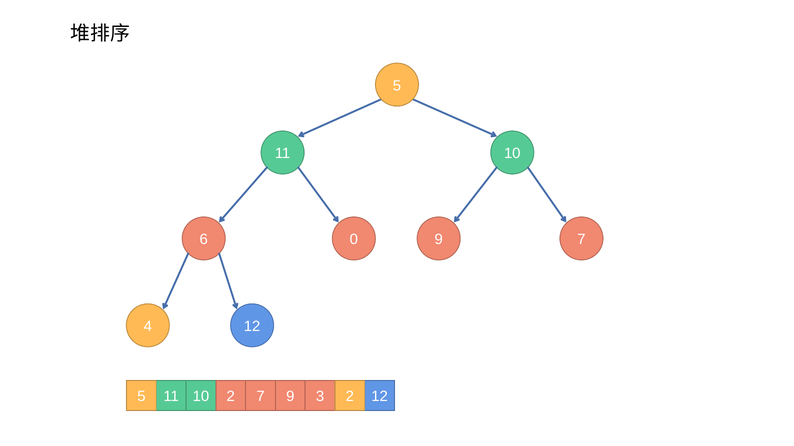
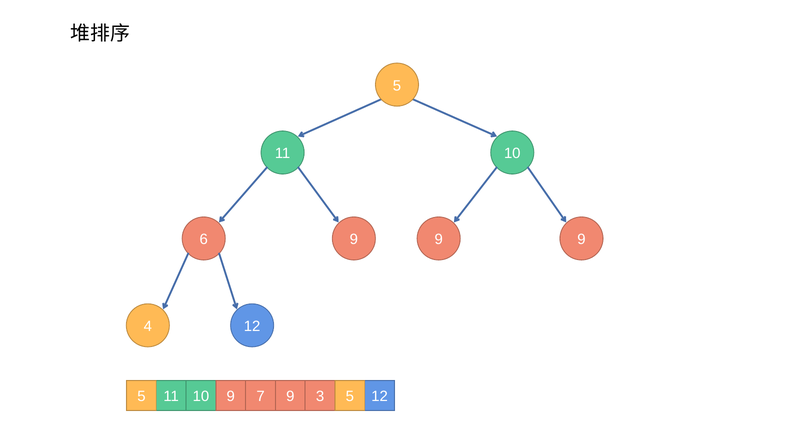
6 0: 0 -> 9 (354, 240)
7: 7 -> 9 (581, 240)
10 2: 2 -> 9 (231, 397)
3 2: 2 -> 5 (350, 397)
